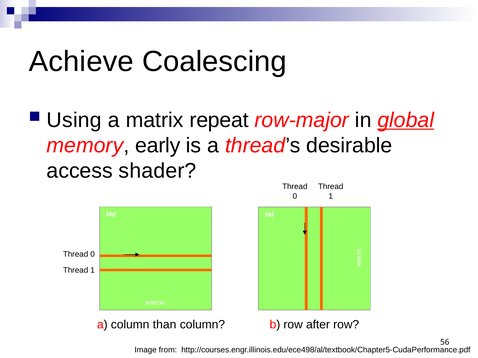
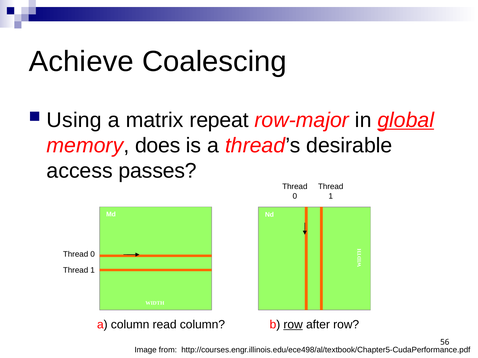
early: early -> does (158, 146)
shader: shader -> passes (158, 171)
than: than -> read (165, 325)
row underline: none -> present (293, 325)
